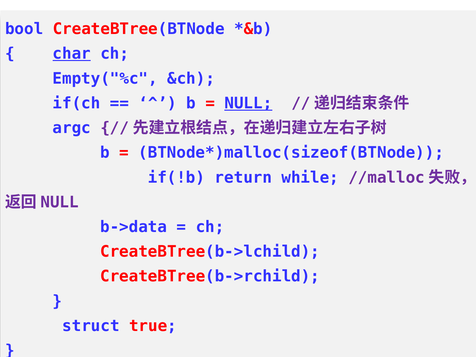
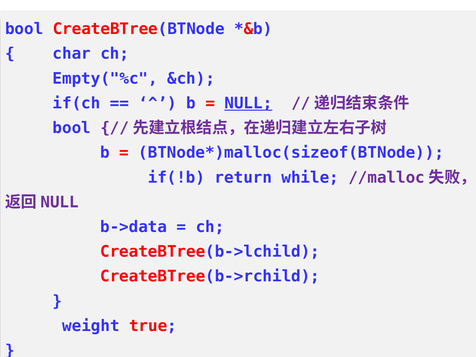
char underline: present -> none (72, 54)
argc: argc -> bool (72, 128)
struct: struct -> weight (91, 326)
